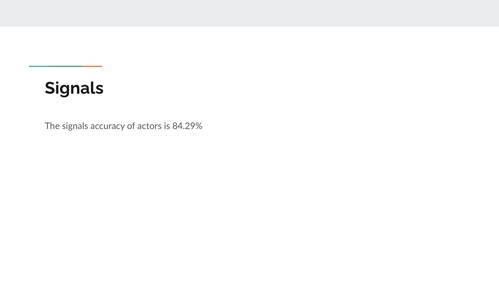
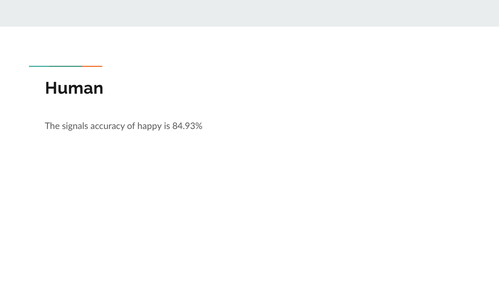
Signals: Signals -> Human (74, 88)
actors: actors -> happy (150, 126)
84.29%: 84.29% -> 84.93% (187, 126)
